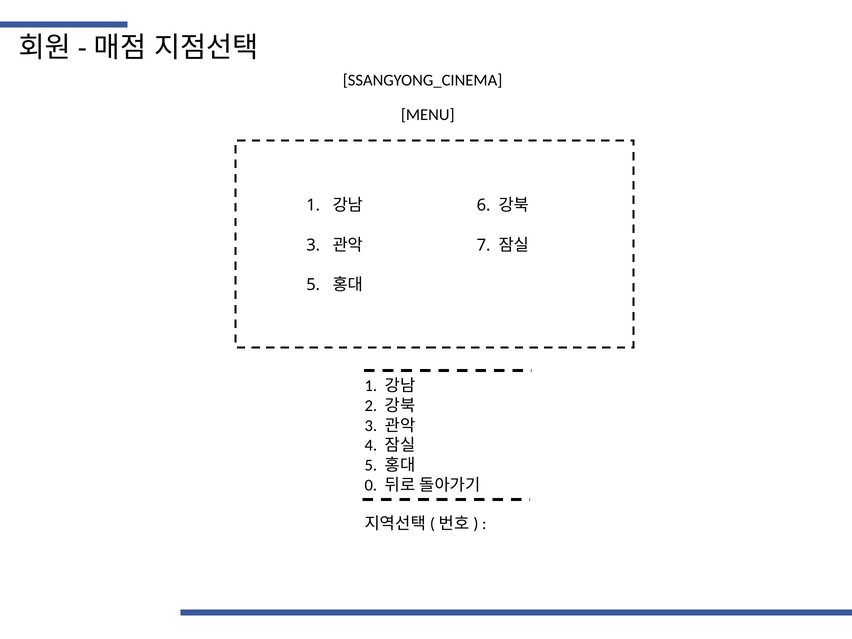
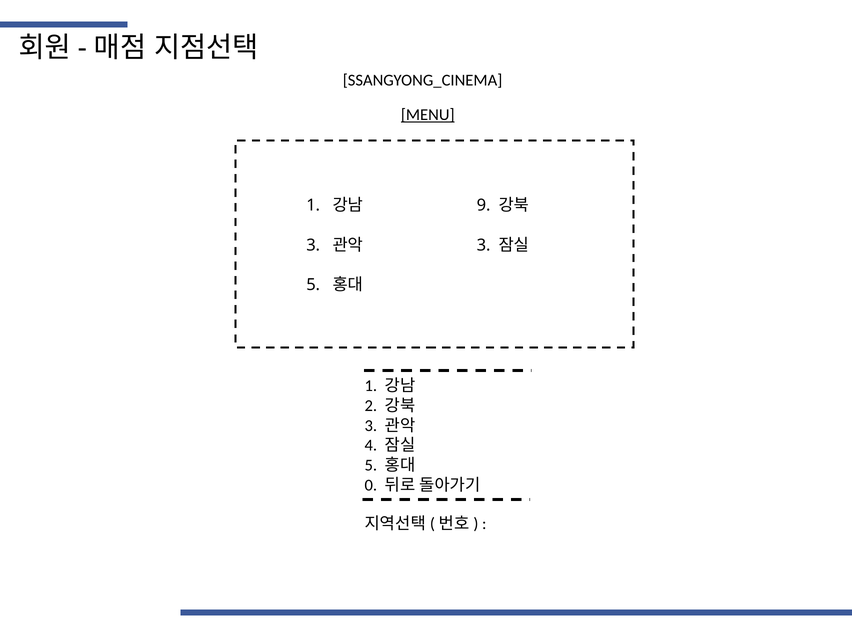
MENU underline: none -> present (428, 115)
6: 6 -> 9 (484, 205)
7: 7 -> 3 (484, 245)
